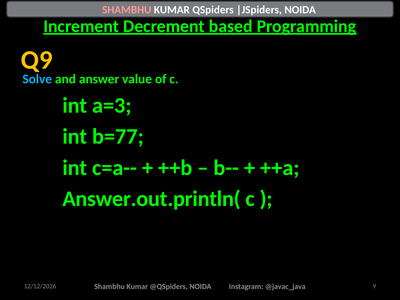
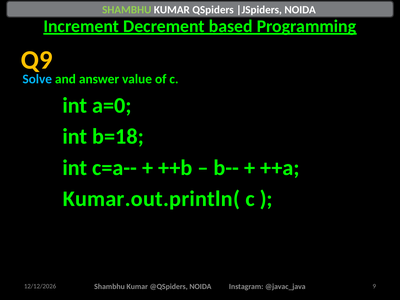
SHAMBHU colour: pink -> light green (127, 10)
a=3: a=3 -> a=0 (112, 106)
b=77: b=77 -> b=18 (118, 137)
Answer.out.println(: Answer.out.println( -> Kumar.out.println( (151, 199)
